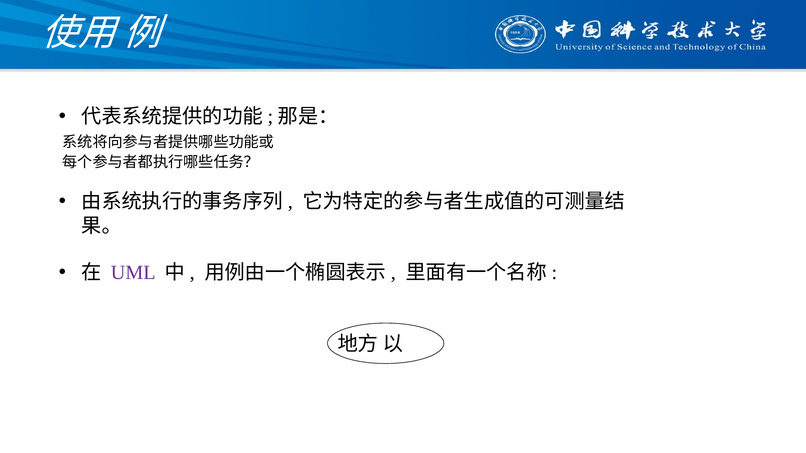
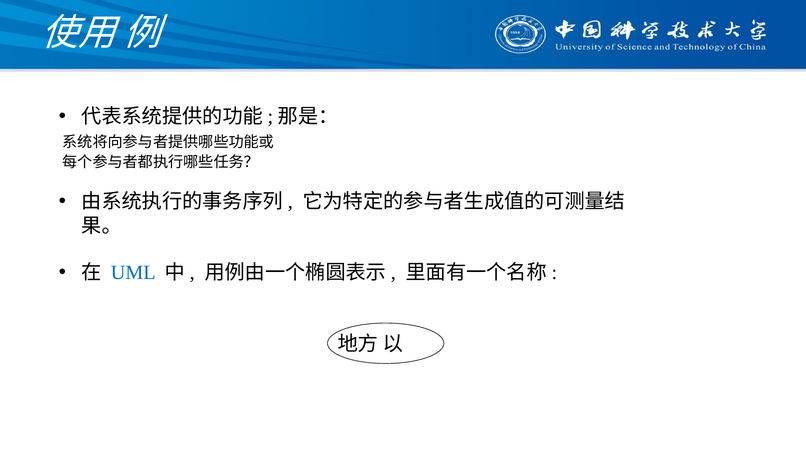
UML colour: purple -> blue (133, 273)
